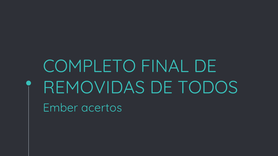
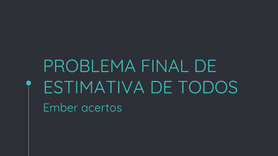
COMPLETO: COMPLETO -> PROBLEMA (89, 66)
REMOVIDAS: REMOVIDAS -> ESTIMATIVA (94, 88)
